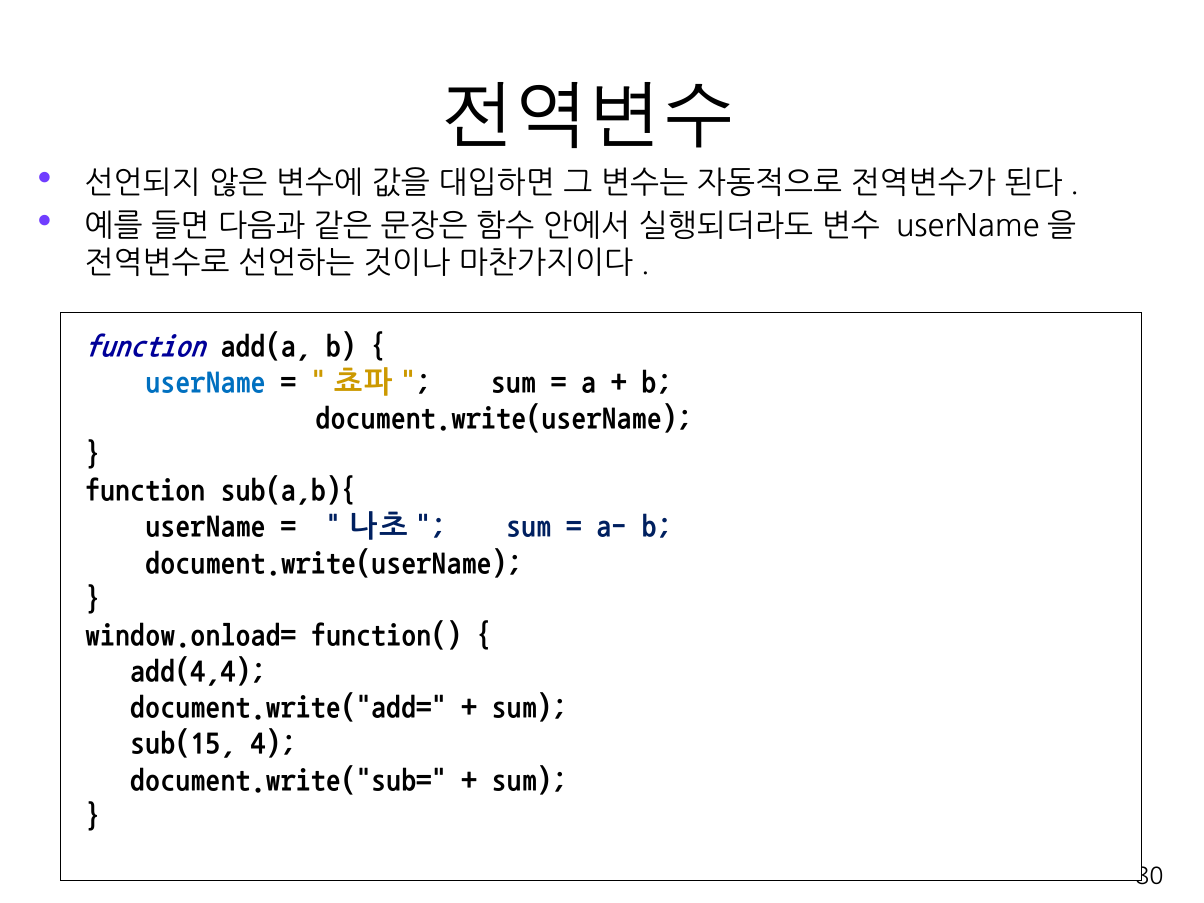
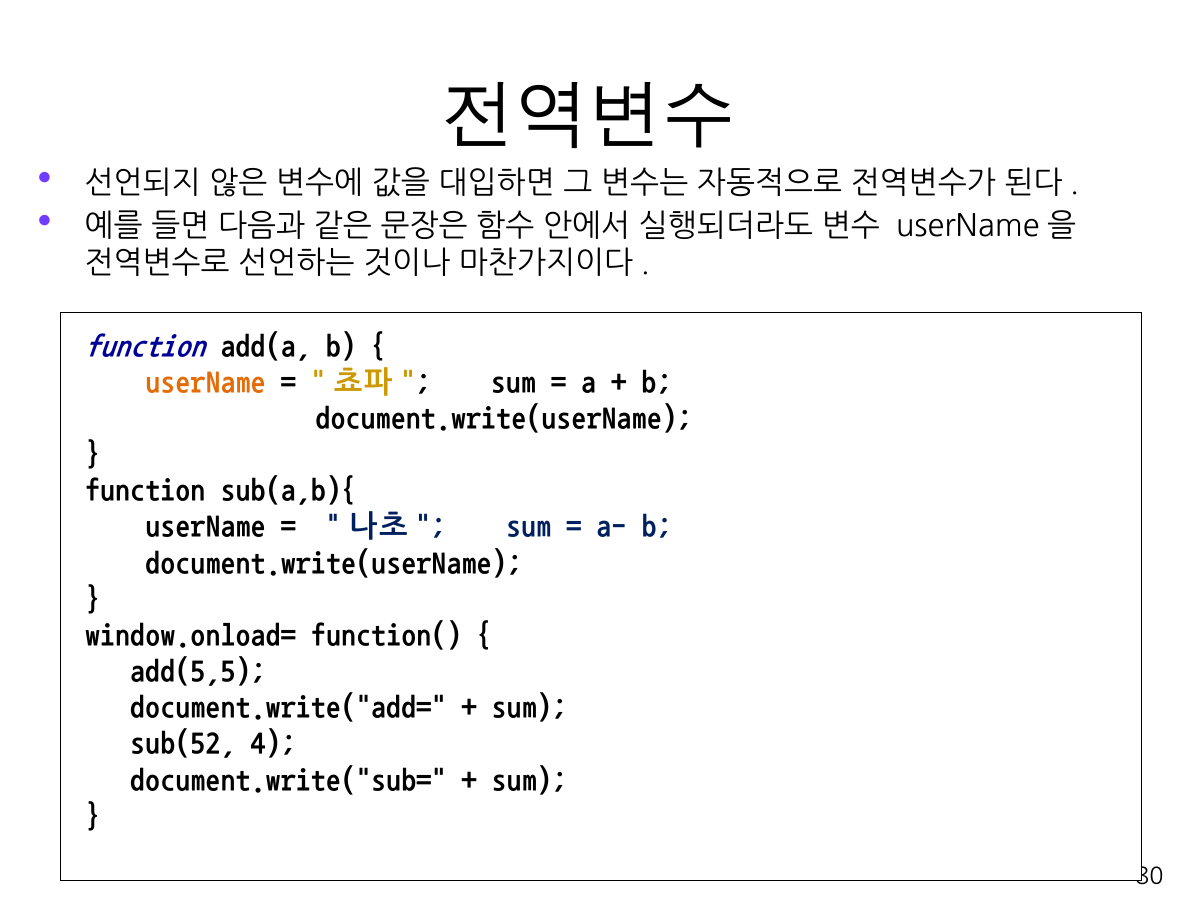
userName colour: blue -> orange (206, 381)
add(4,4: add(4,4 -> add(5,5 (198, 671)
sub(15: sub(15 -> sub(52 (183, 743)
